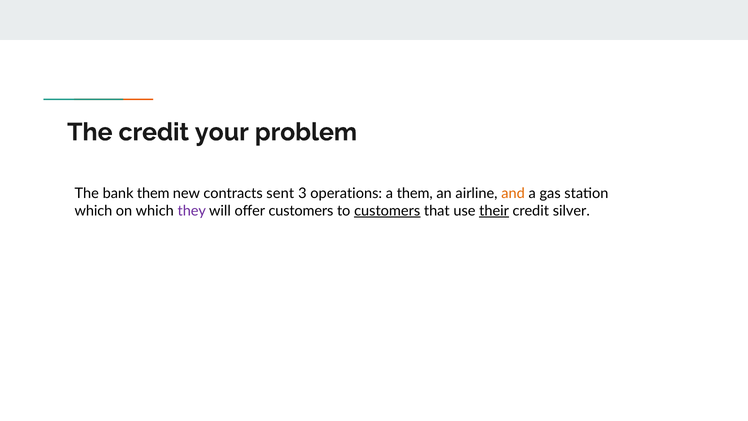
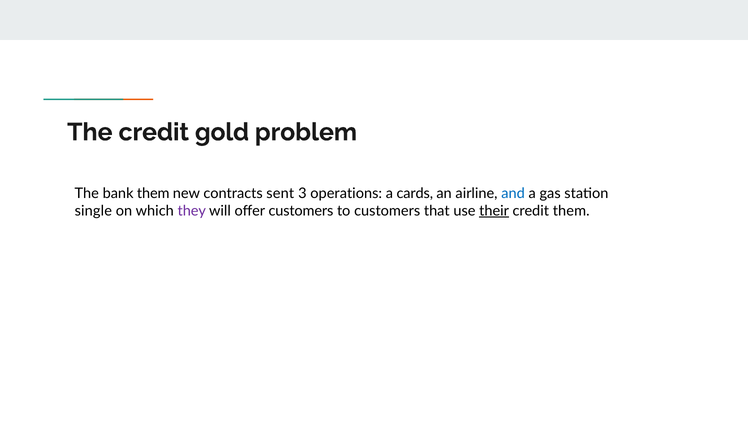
your: your -> gold (222, 132)
a them: them -> cards (415, 193)
and colour: orange -> blue (513, 193)
which: which -> single (93, 211)
customers underline: present -> none (387, 211)
credit silver: silver -> them (571, 211)
